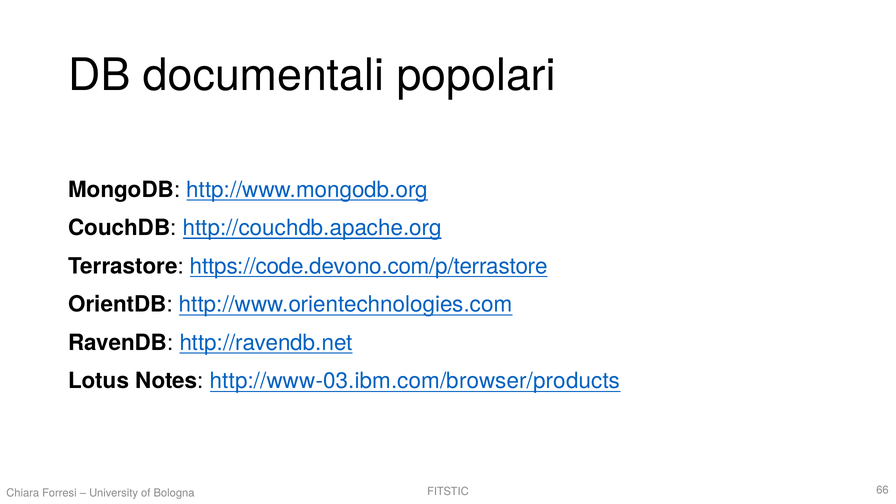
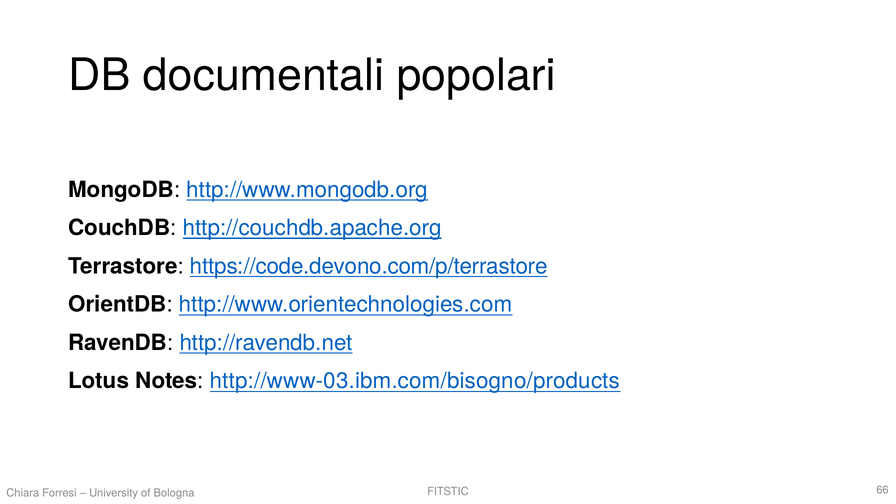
http://www-03.ibm.com/browser/products: http://www-03.ibm.com/browser/products -> http://www-03.ibm.com/bisogno/products (415, 381)
